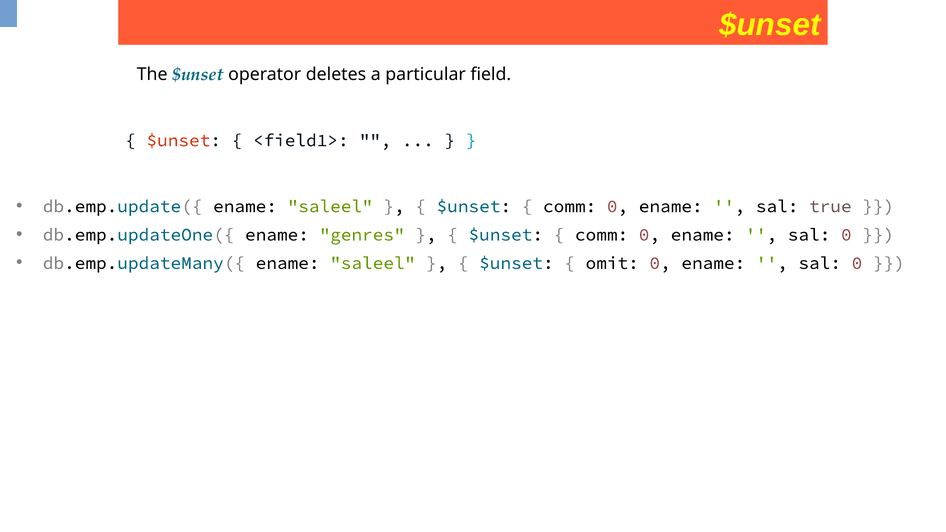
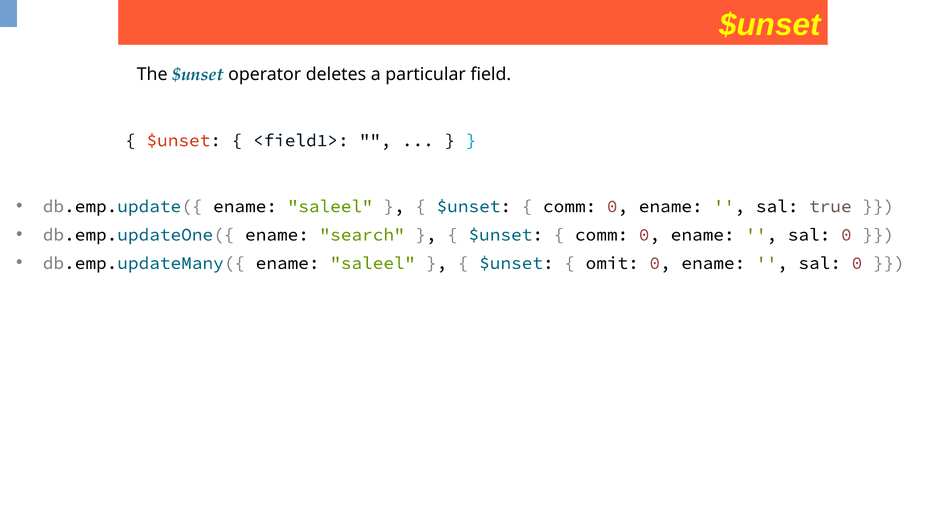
genres: genres -> search (362, 235)
